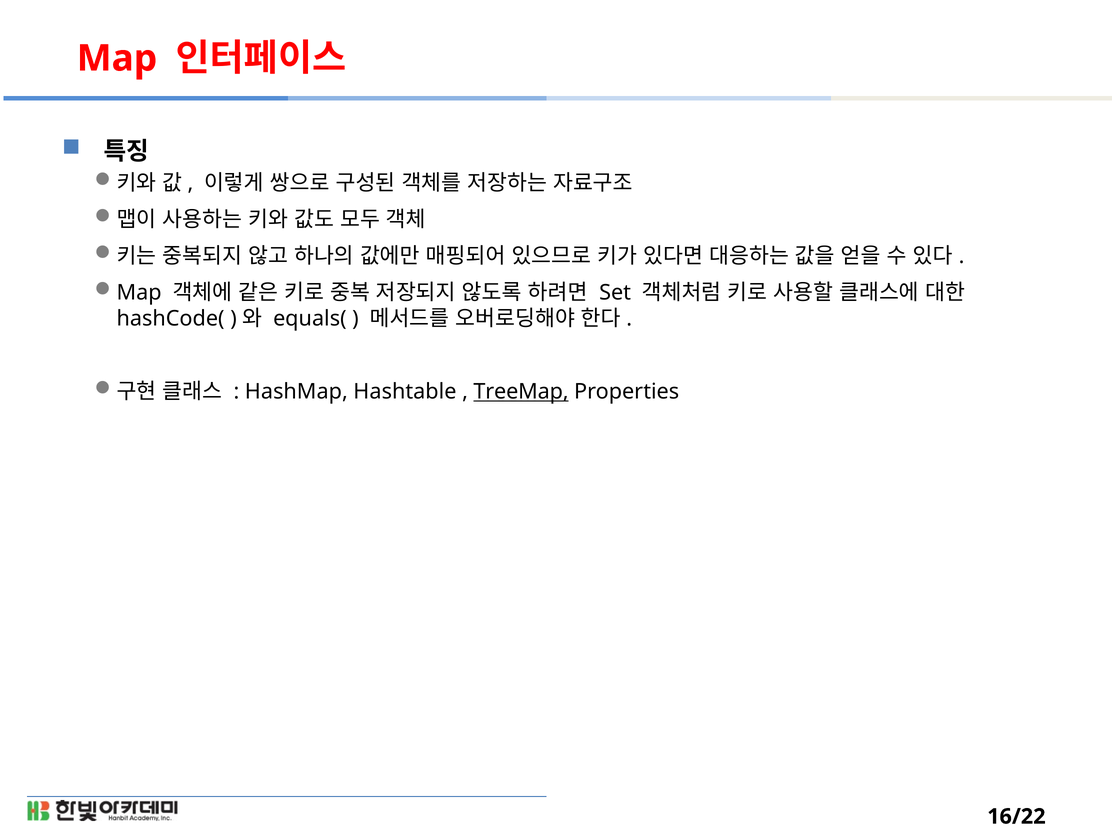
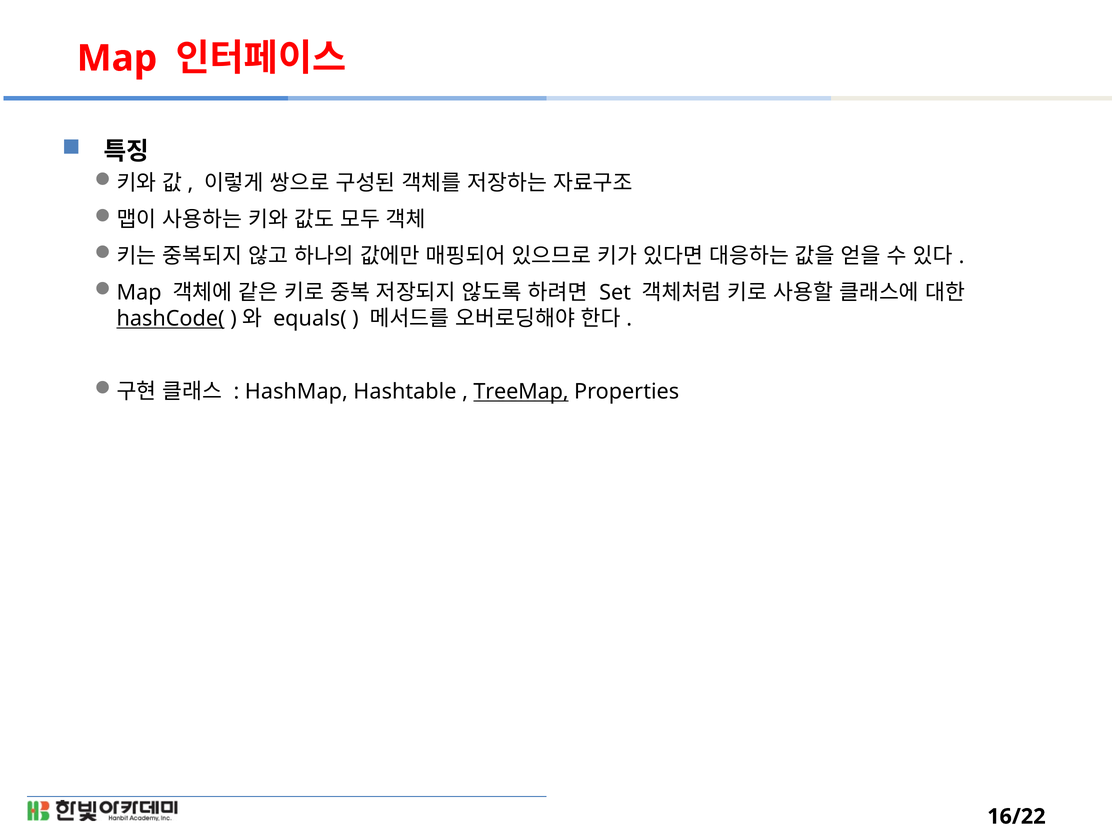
hashCode( underline: none -> present (171, 319)
